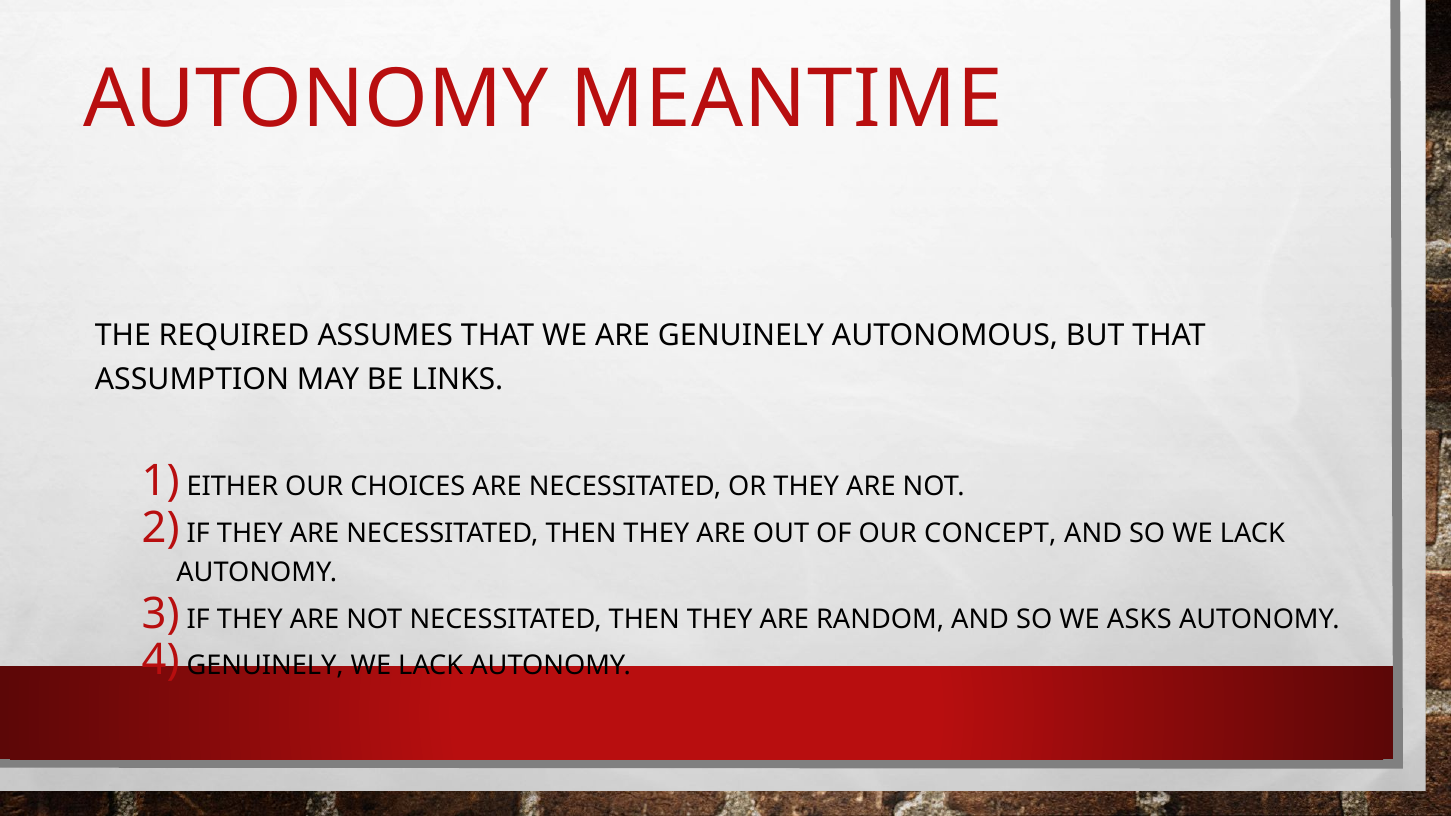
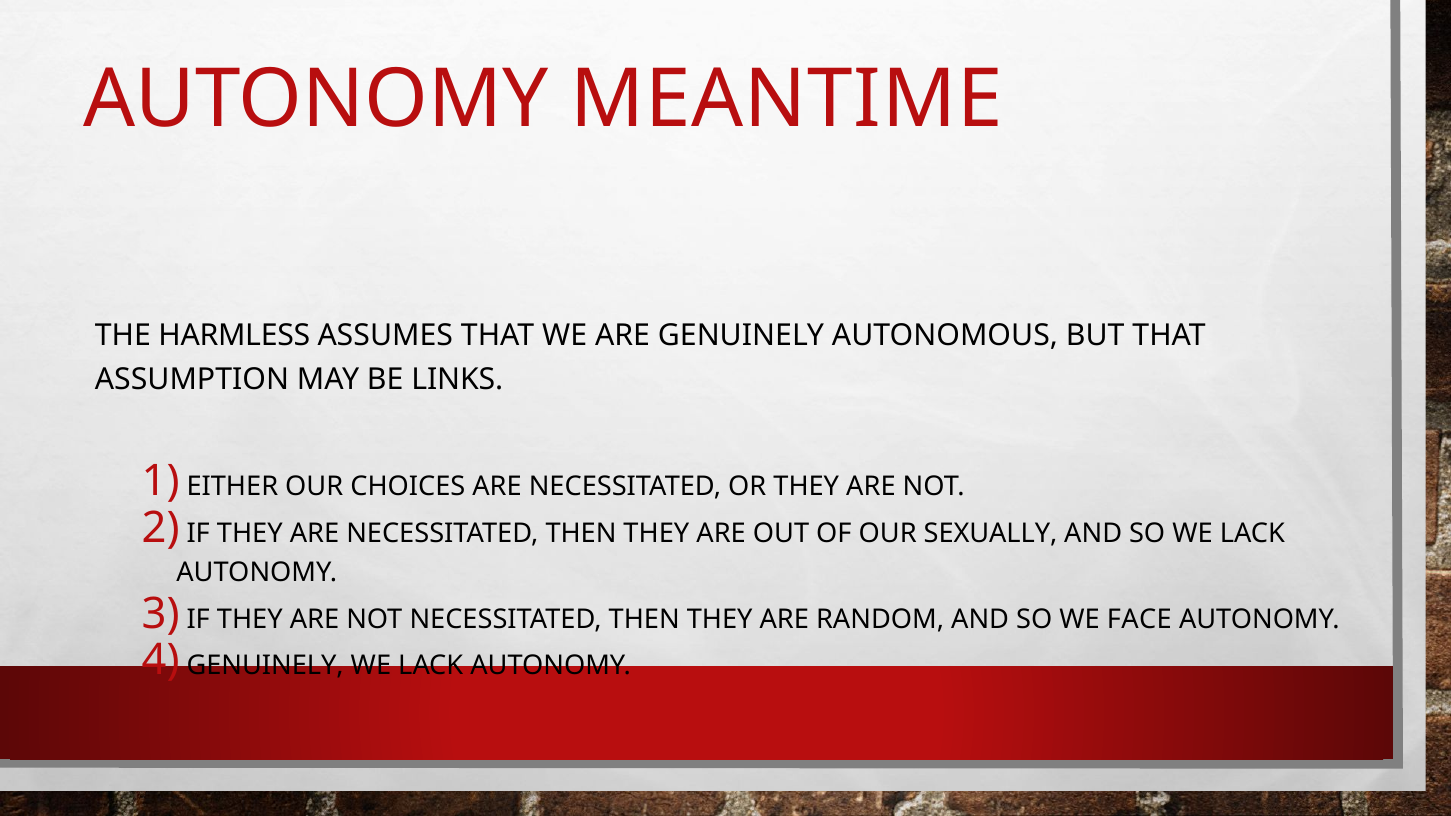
REQUIRED: REQUIRED -> HARMLESS (234, 336)
CONCEPT: CONCEPT -> SEXUALLY (991, 533)
ASKS: ASKS -> FACE (1139, 619)
